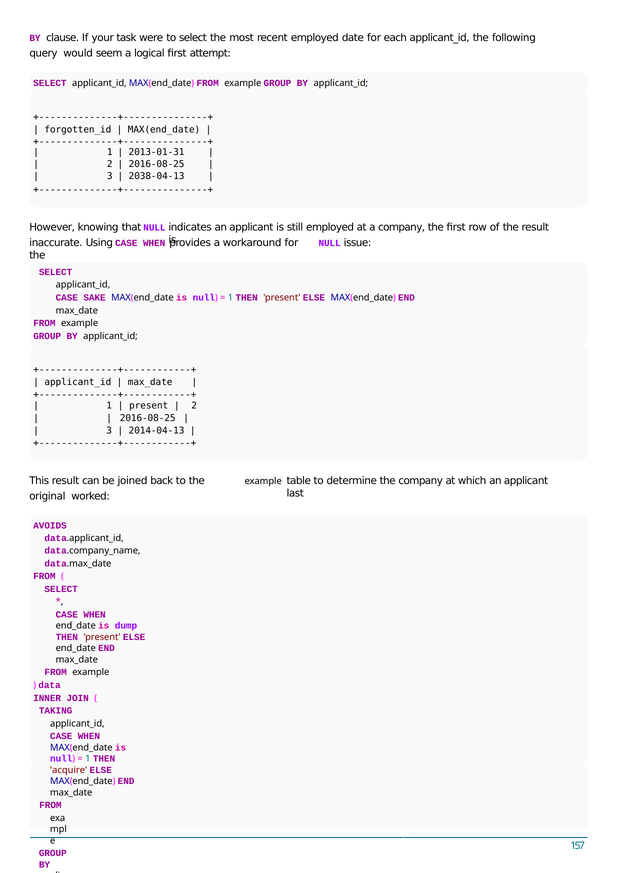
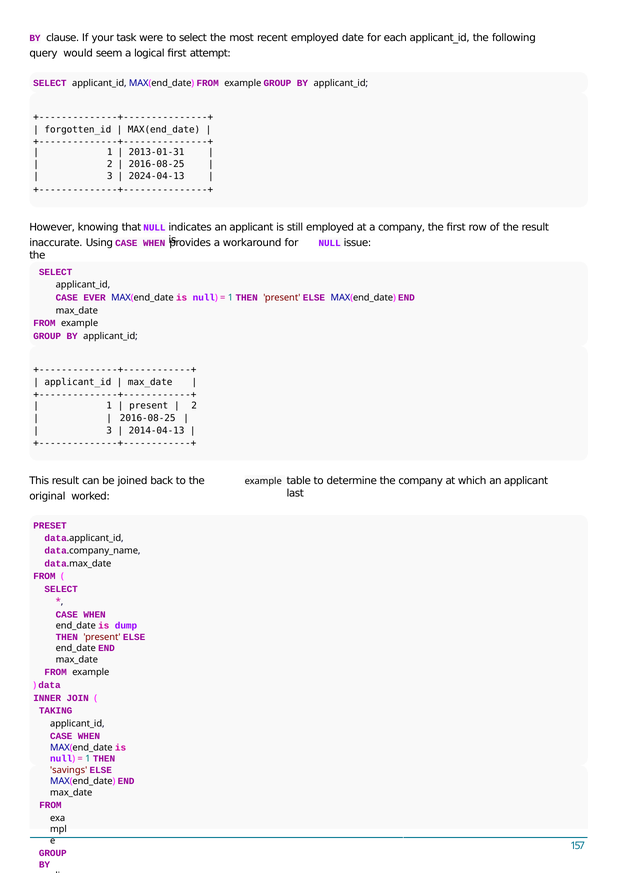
2038-04-13: 2038-04-13 -> 2024-04-13 (157, 176)
SAKE: SAKE -> EVER (95, 298)
AVOIDS: AVOIDS -> PRESET (50, 526)
acquire: acquire -> savings (69, 770)
